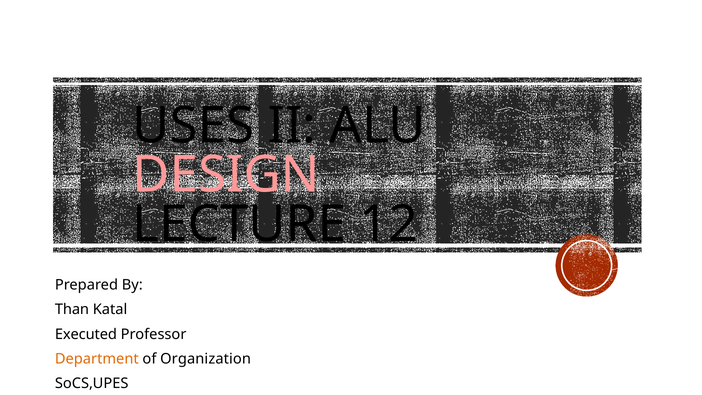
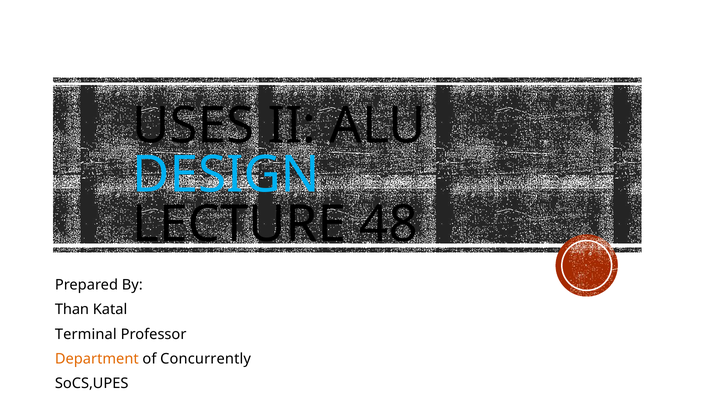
DESIGN colour: pink -> light blue (226, 175)
12: 12 -> 48 (389, 224)
Executed: Executed -> Terminal (86, 334)
Organization: Organization -> Concurrently (206, 359)
